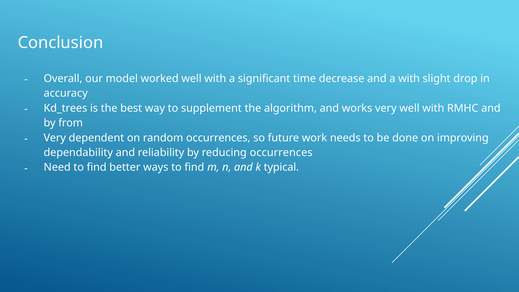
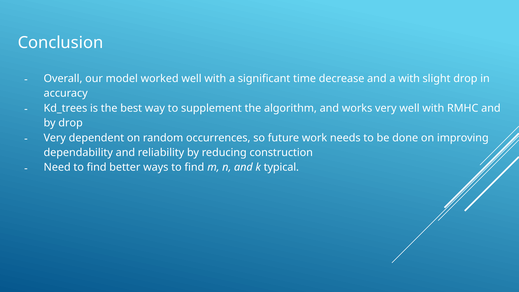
by from: from -> drop (71, 123)
reducing occurrences: occurrences -> construction (281, 153)
